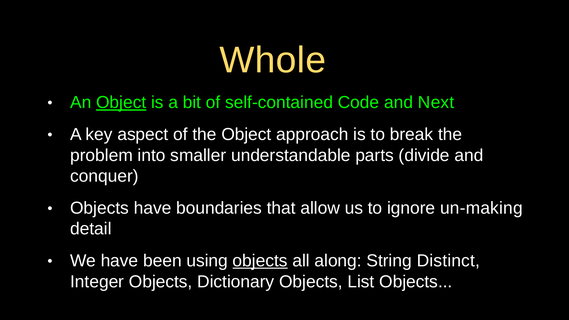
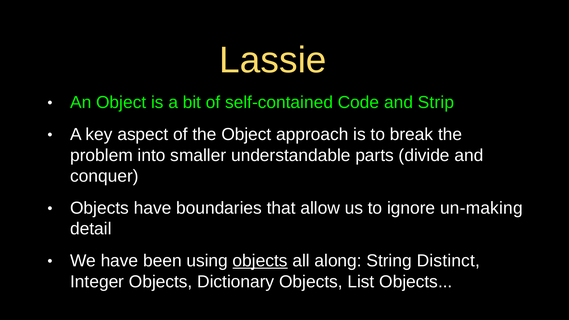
Whole: Whole -> Lassie (273, 60)
Object underline: present -> none (121, 103)
Next: Next -> Strip (436, 103)
